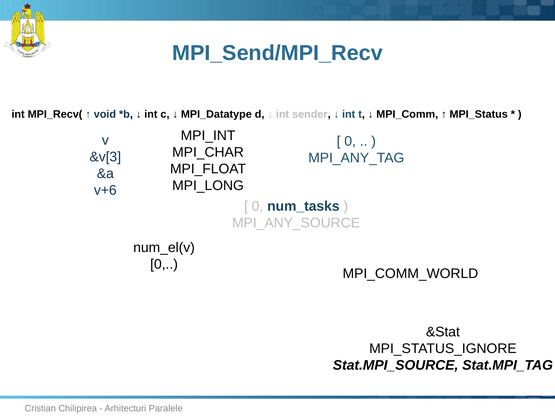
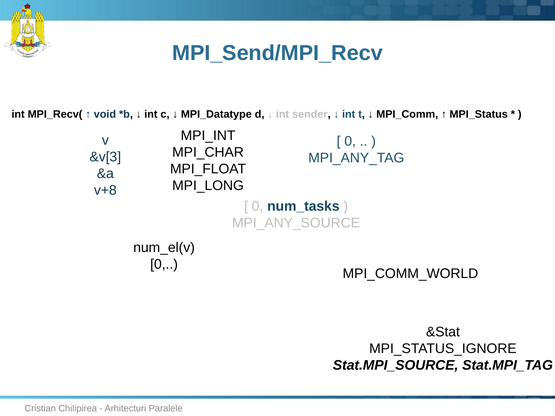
v+6: v+6 -> v+8 (105, 190)
